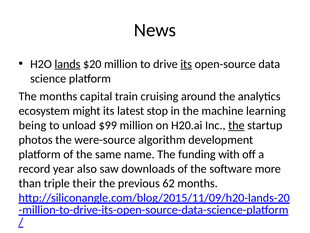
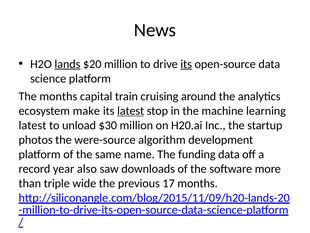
might: might -> make (86, 111)
latest underline: none -> present (131, 111)
being: being -> latest (32, 125)
$99: $99 -> $30 (108, 125)
the underline: present -> none (236, 125)
funding with: with -> data (229, 154)
their: their -> wide (84, 183)
62: 62 -> 17 (169, 183)
